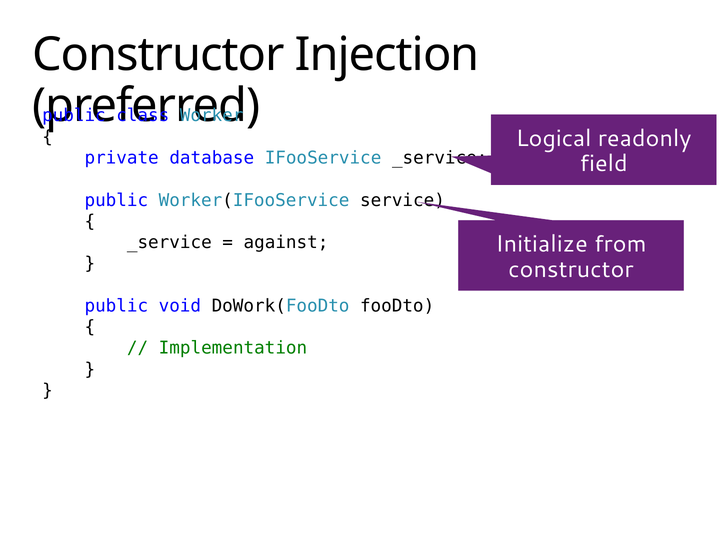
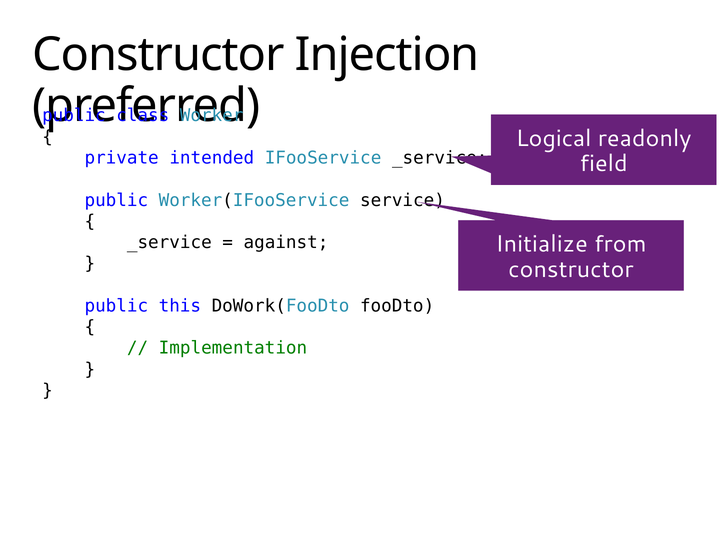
database: database -> intended (212, 158)
void: void -> this (180, 306)
